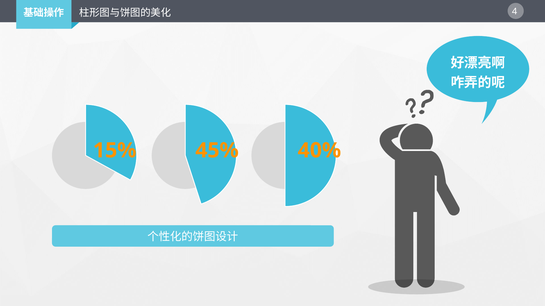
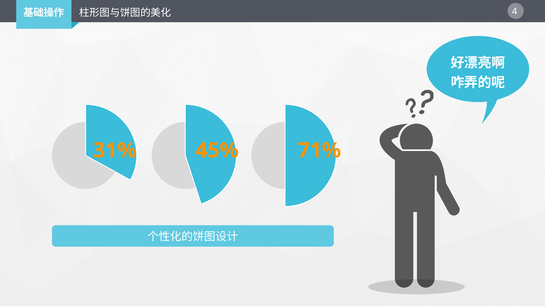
15%: 15% -> 31% (115, 151)
40%: 40% -> 71% (319, 151)
